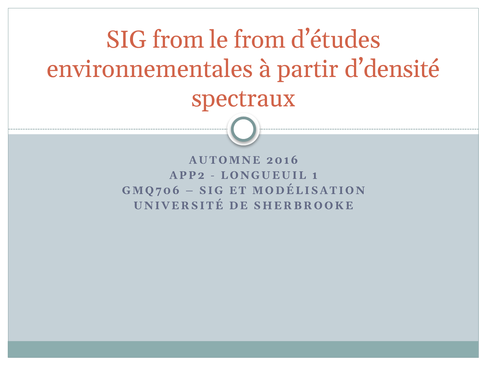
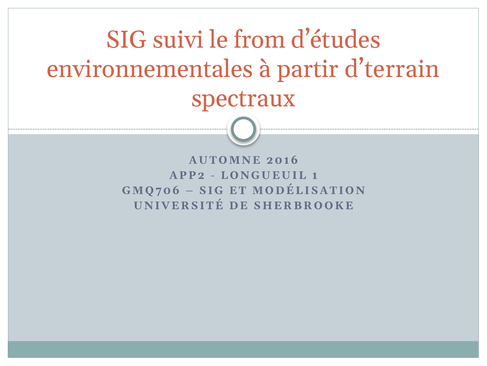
SIG from: from -> suivi (178, 40)
d’densité: d’densité -> d’terrain (392, 69)
